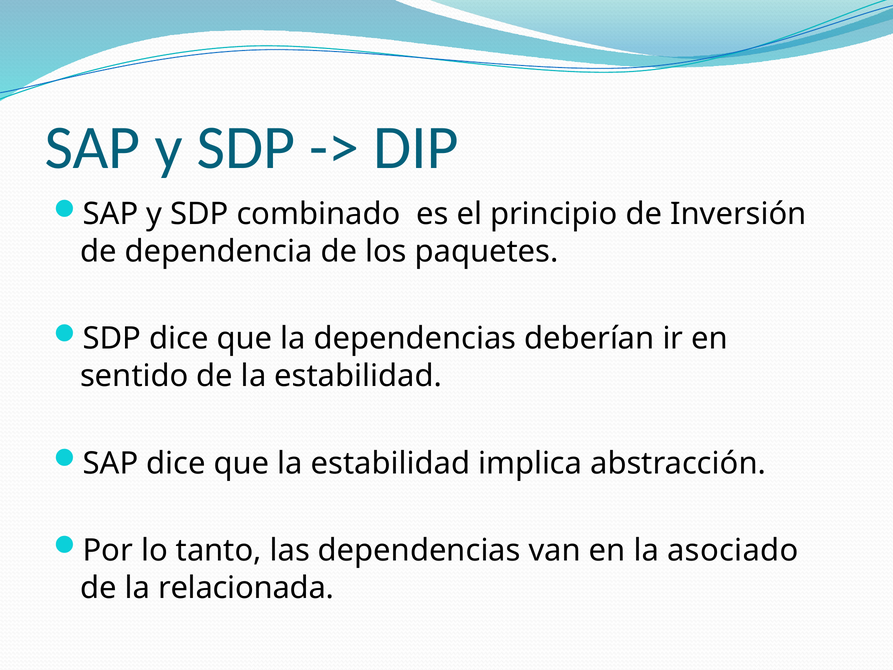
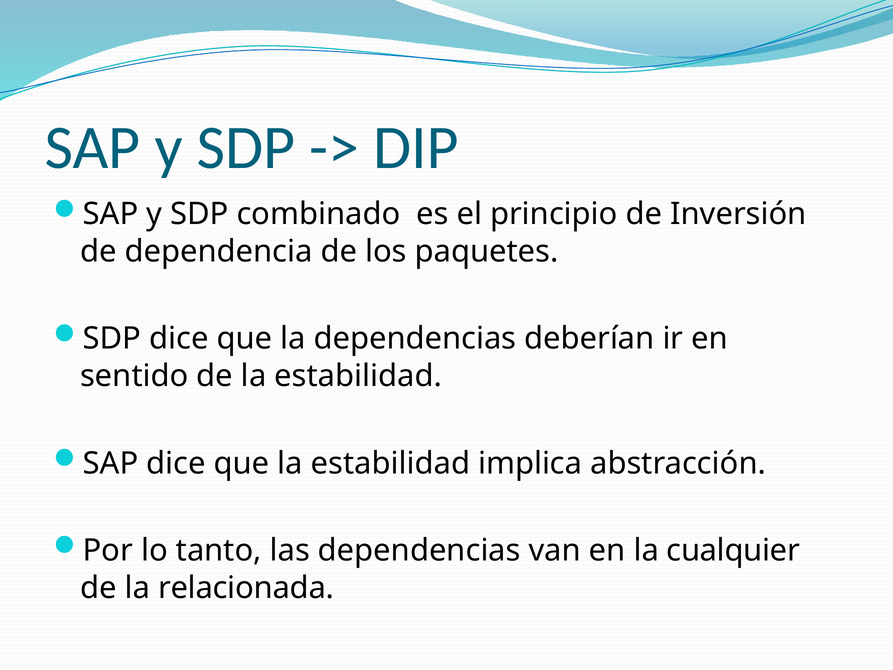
asociado: asociado -> cualquier (733, 550)
